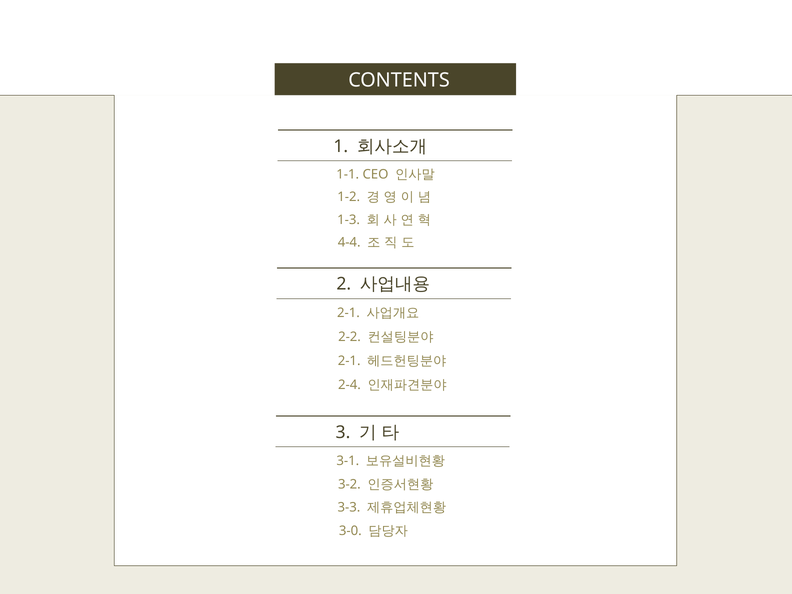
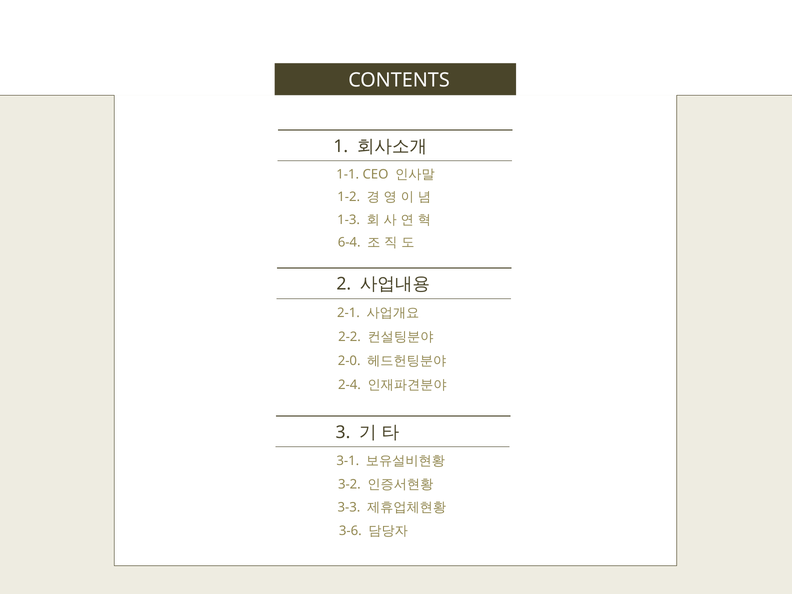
4-4: 4-4 -> 6-4 (349, 242)
2-1: 2-1 -> 2-0 (349, 361)
3-0: 3-0 -> 3-6 (350, 531)
